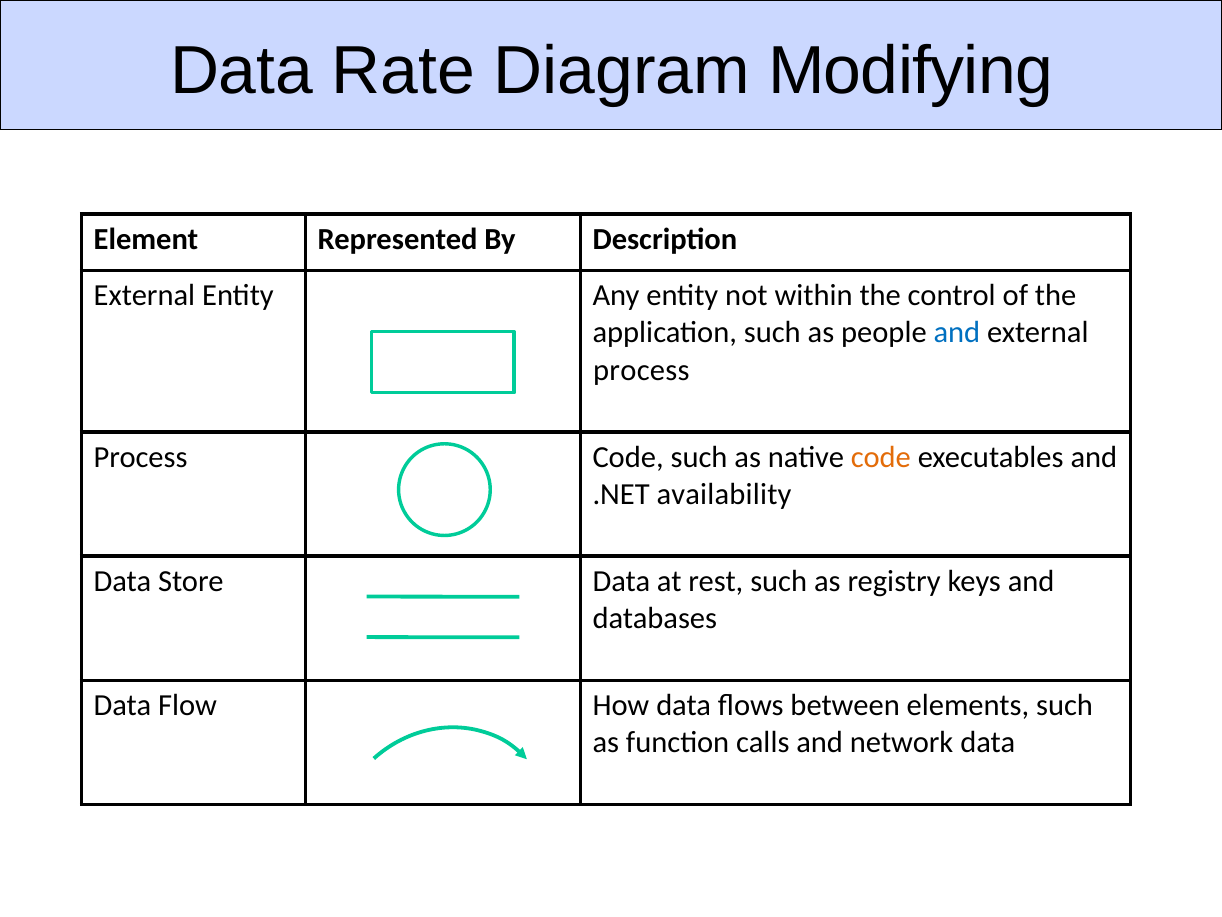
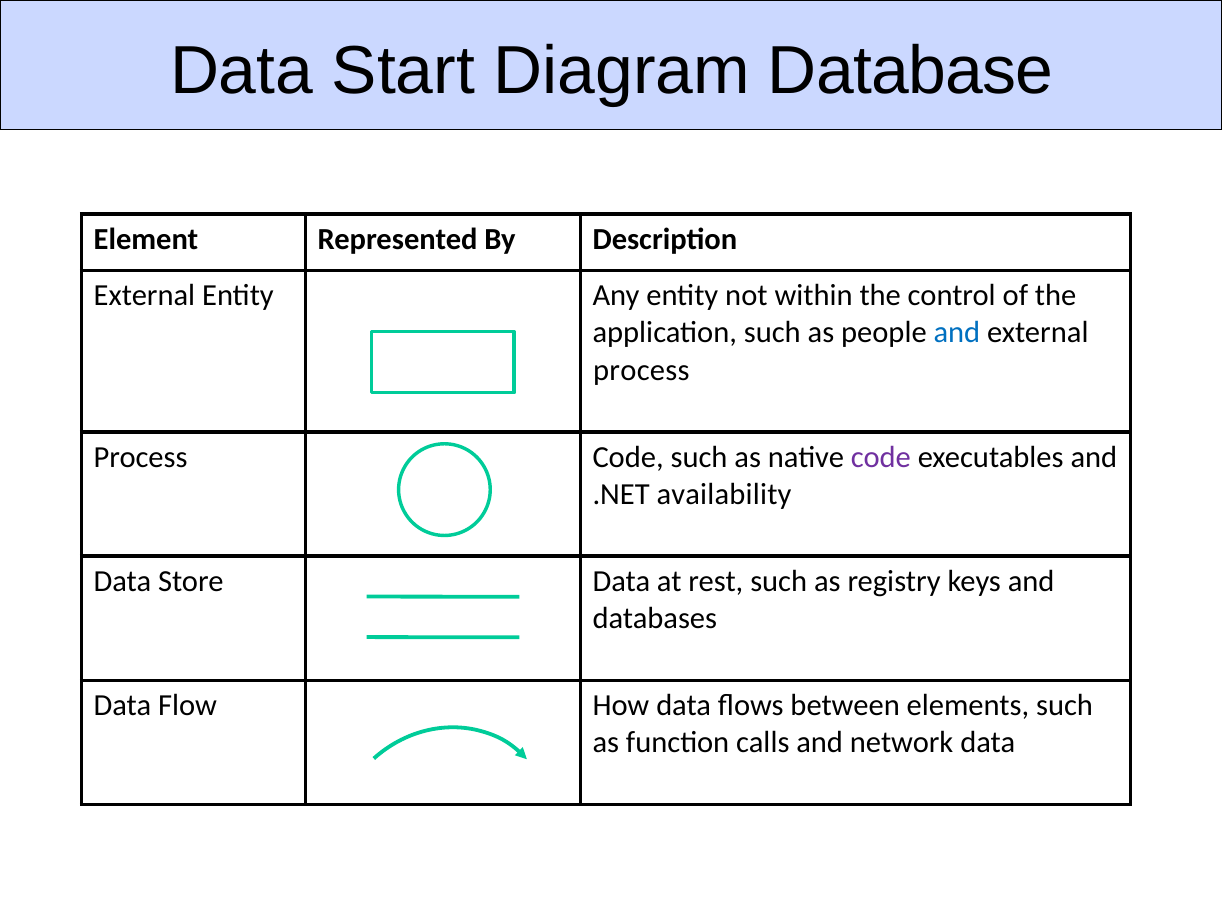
Rate: Rate -> Start (404, 71)
Modifying: Modifying -> Database (911, 71)
code colour: orange -> purple (881, 457)
